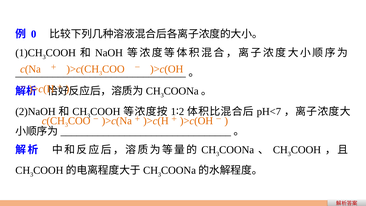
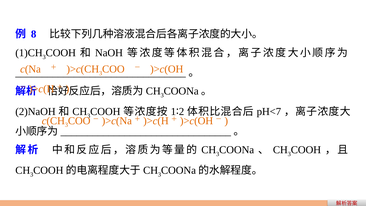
0: 0 -> 8 (34, 34)
